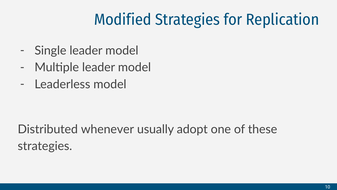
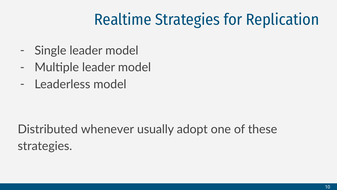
Modified: Modified -> Realtime (123, 20)
